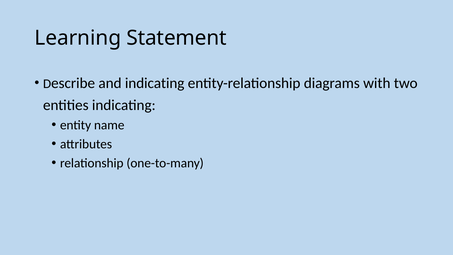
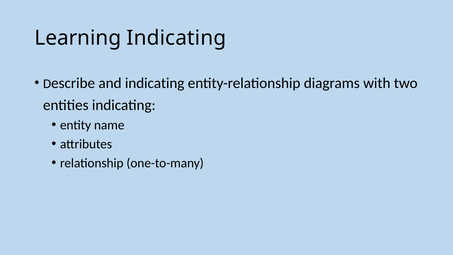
Learning Statement: Statement -> Indicating (176, 38)
